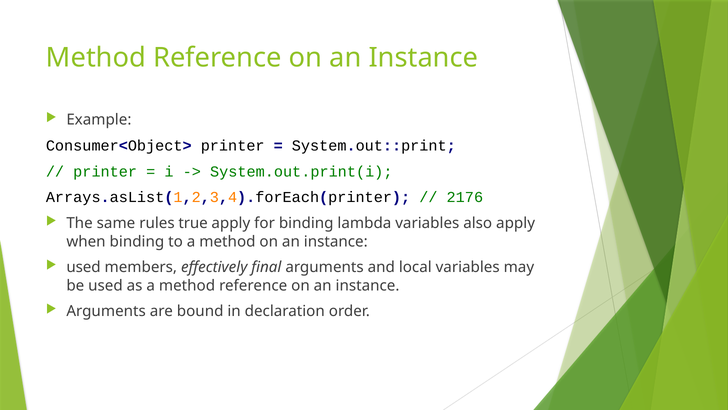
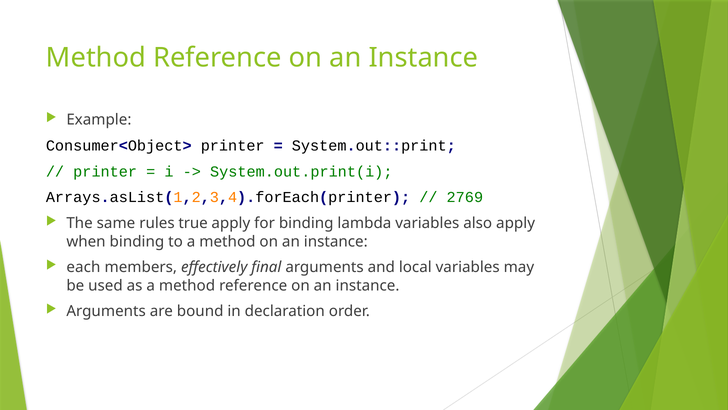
2176: 2176 -> 2769 (465, 197)
used: used -> each (83, 267)
